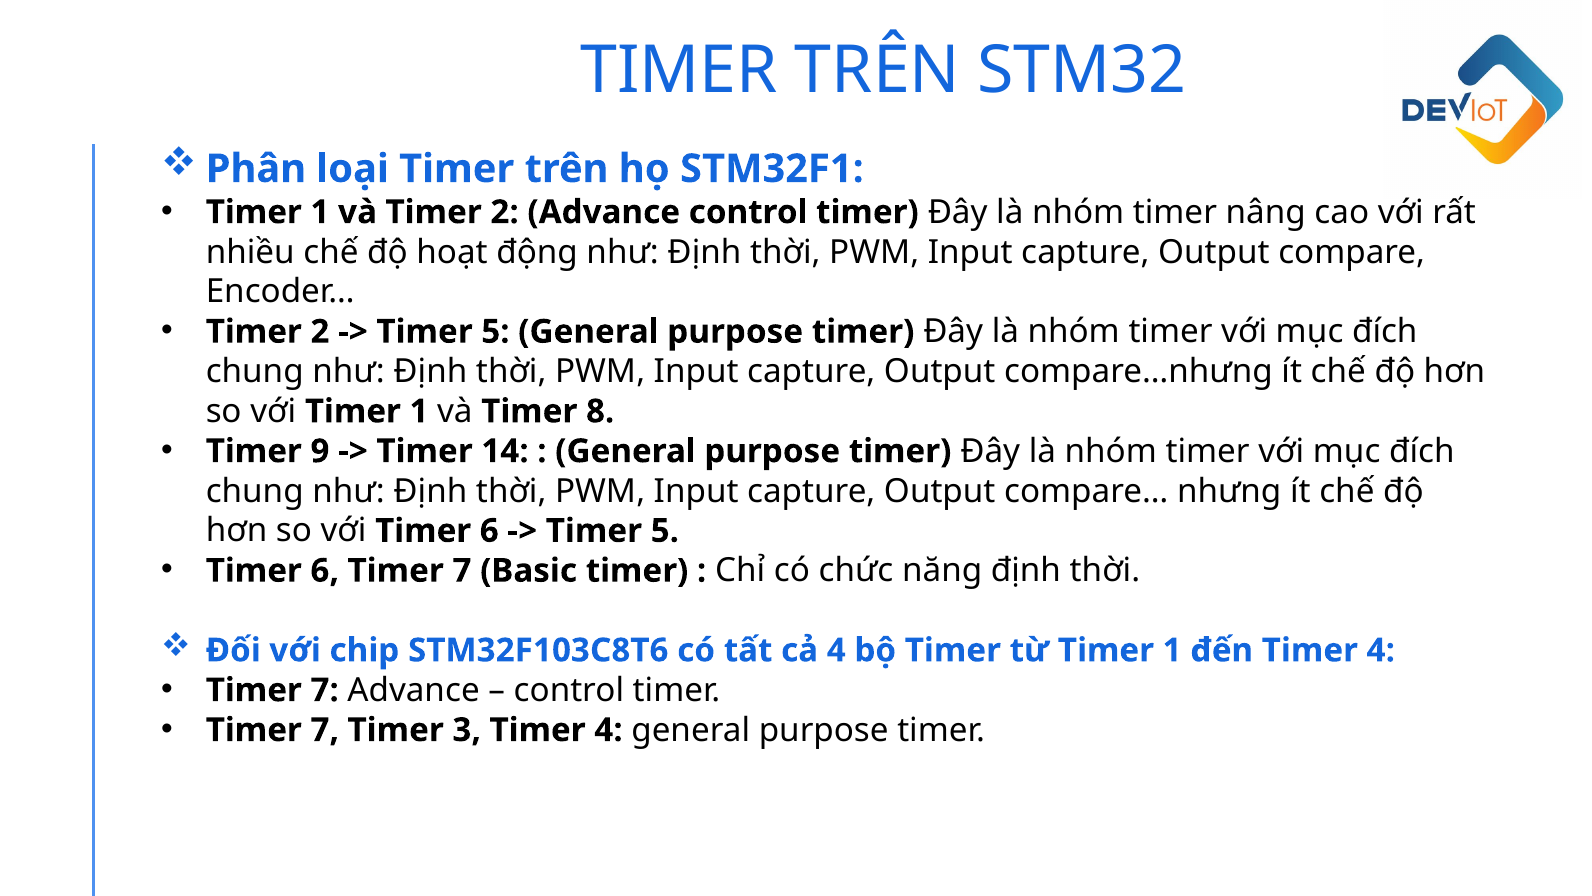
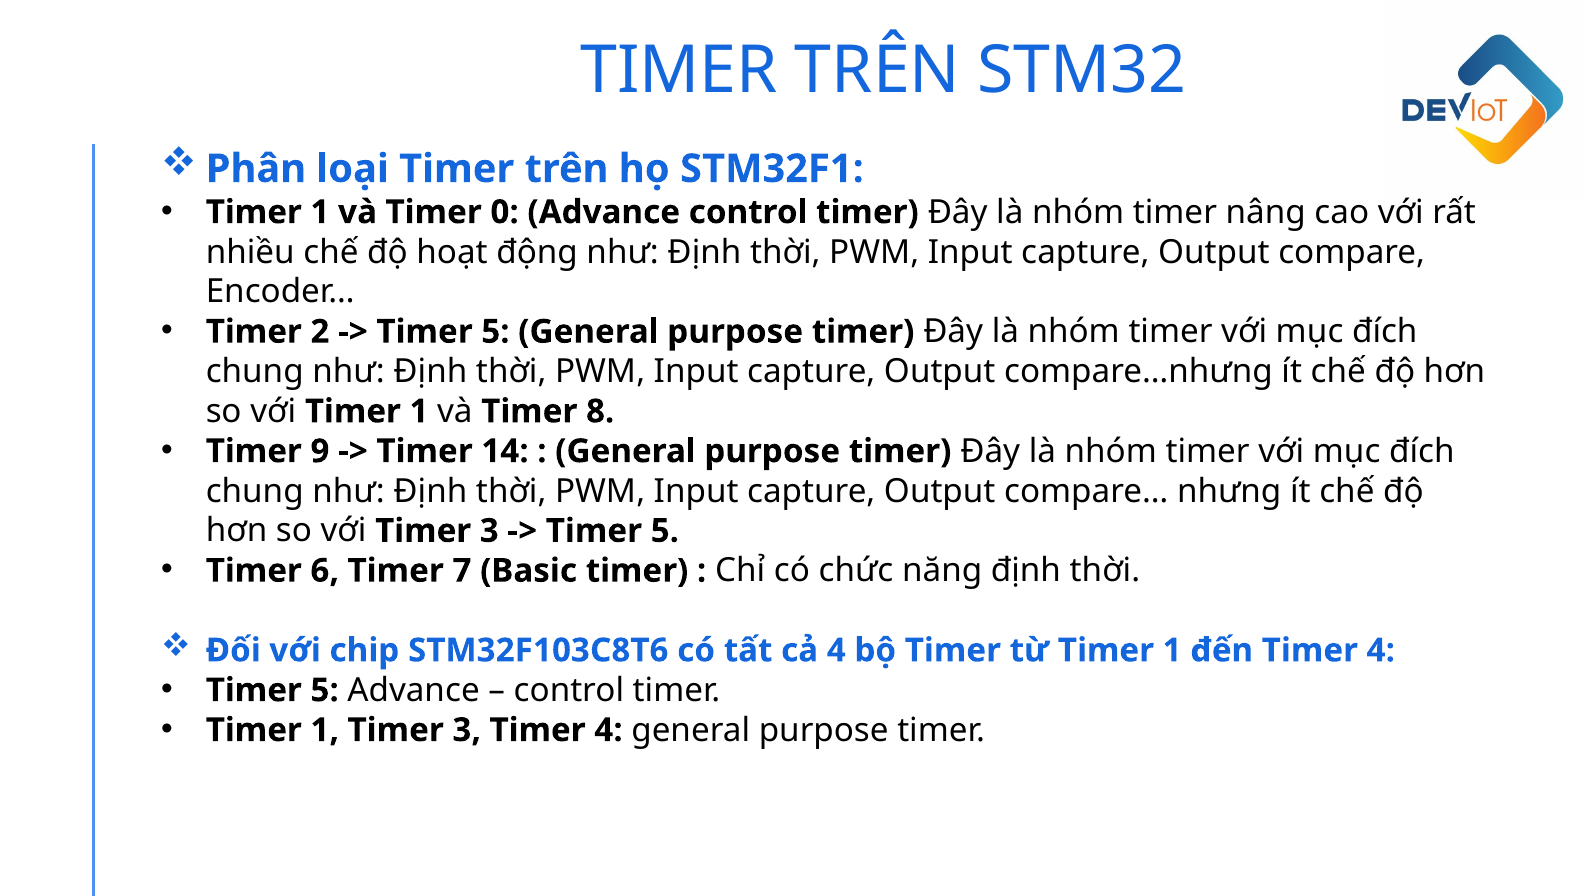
và Timer 2: 2 -> 0 (505, 212)
với Timer 6: 6 -> 3 (489, 531)
7: 7 -> 5 (325, 690)
7: 7 -> 1 (325, 730)
